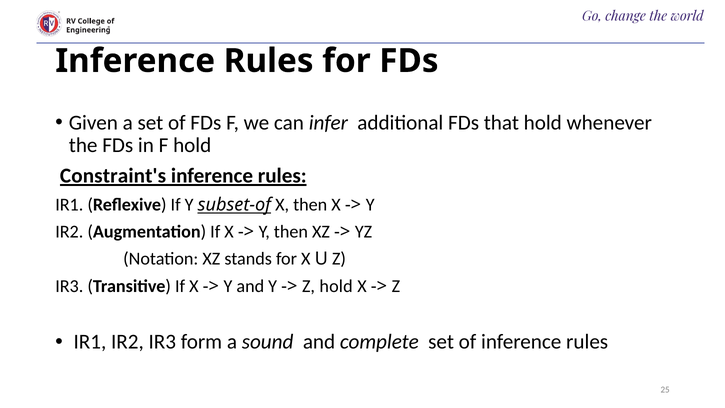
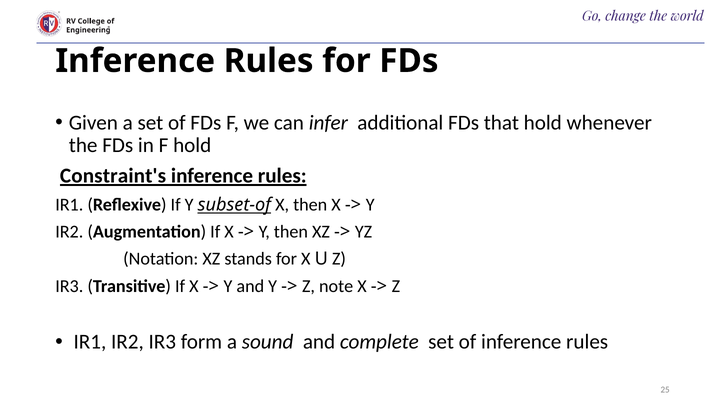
Z hold: hold -> note (336, 286)
